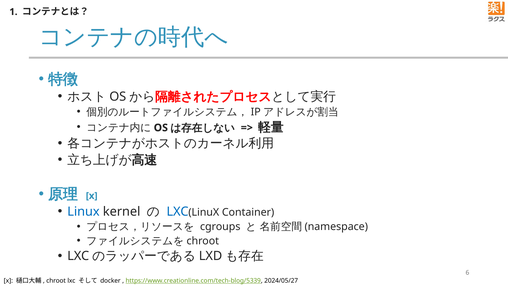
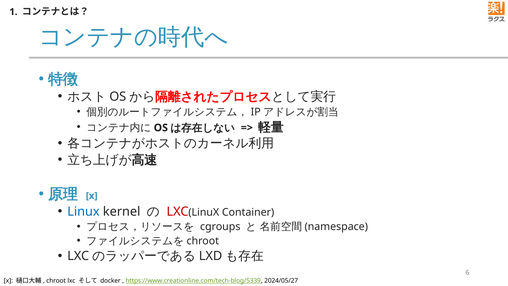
LXC colour: blue -> red (178, 211)
